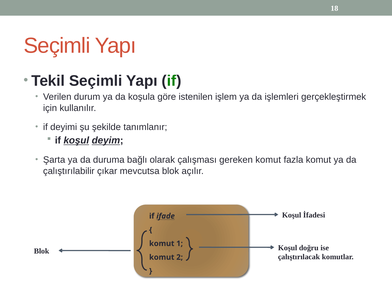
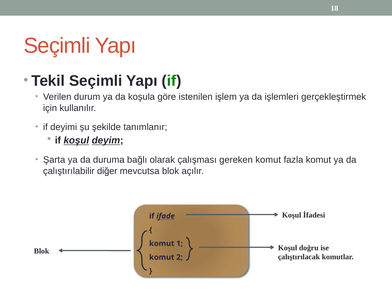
çıkar: çıkar -> diğer (107, 171)
